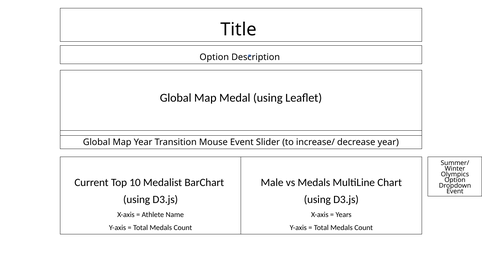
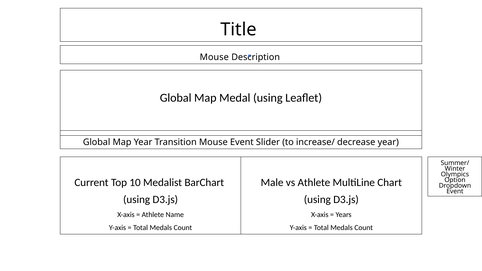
Option: Option -> Mouse (214, 57)
vs Medals: Medals -> Athlete (314, 183)
